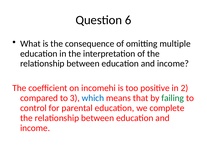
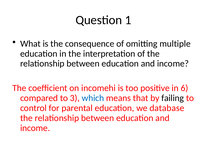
6: 6 -> 1 (128, 20)
2: 2 -> 6 (184, 88)
failing colour: green -> black (173, 98)
complete: complete -> database (167, 107)
